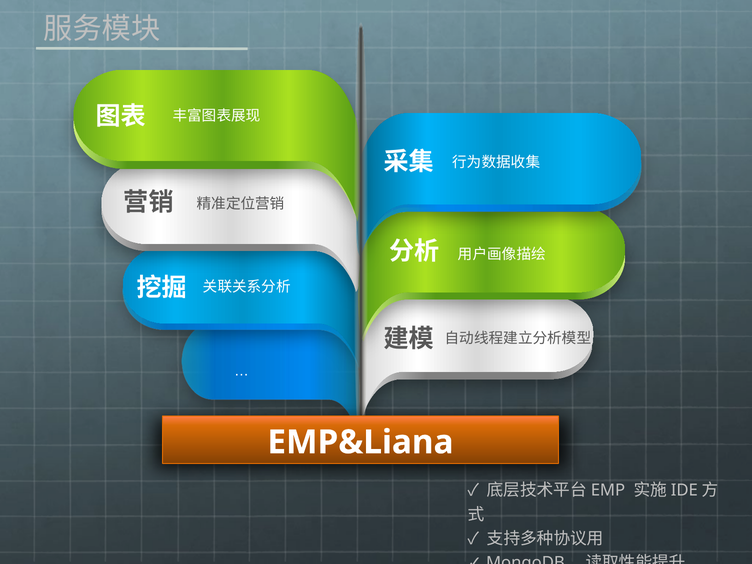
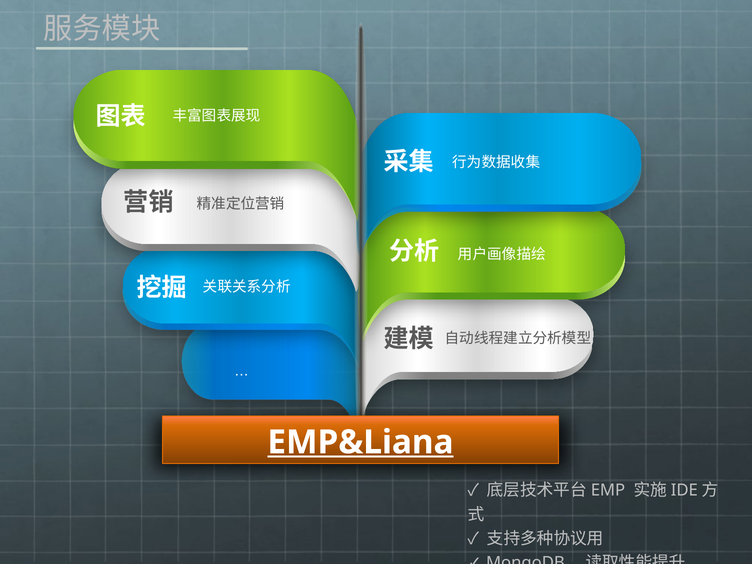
EMP&Liana underline: none -> present (360, 442)
